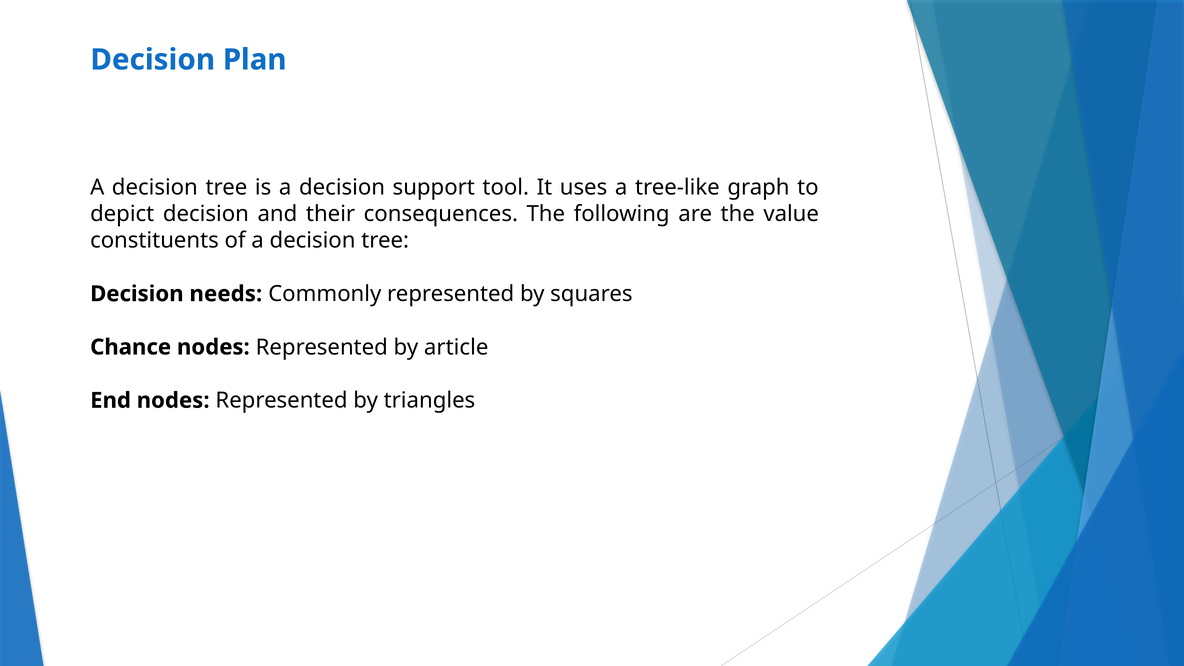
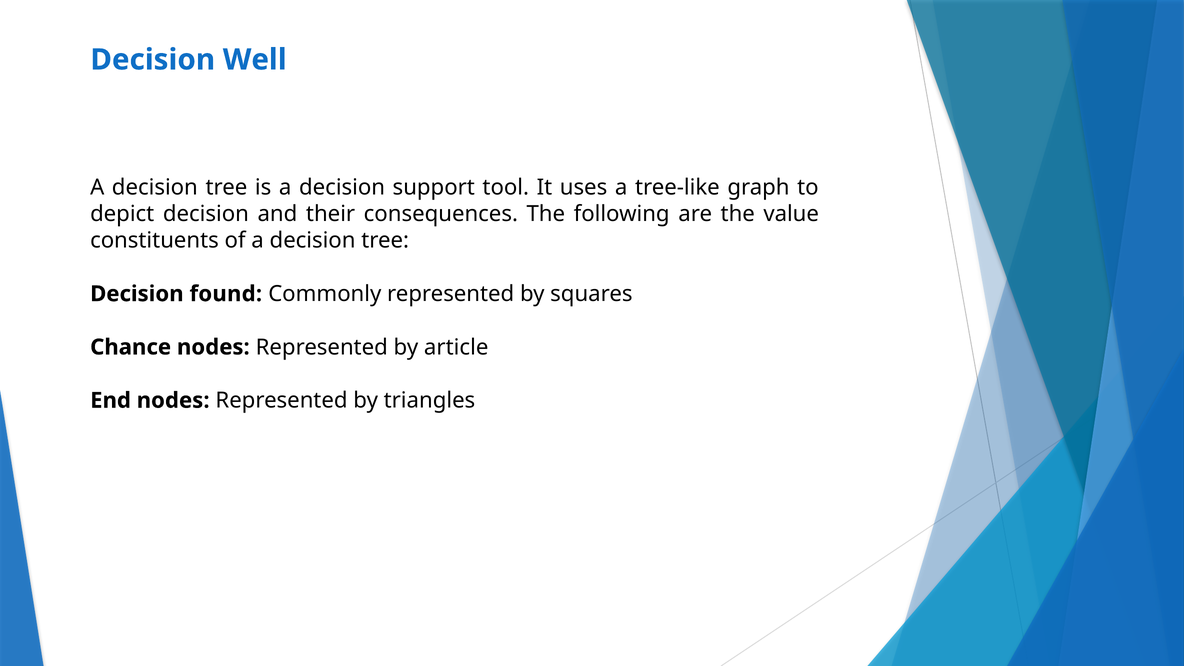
Plan: Plan -> Well (255, 60)
needs: needs -> found (226, 294)
